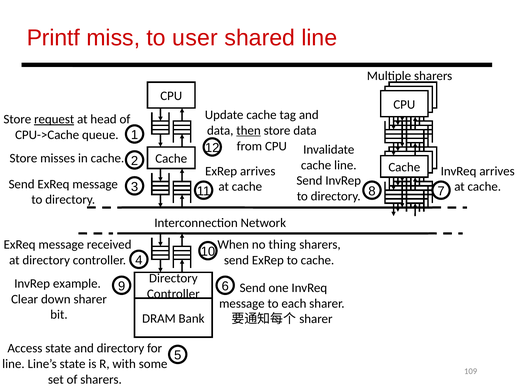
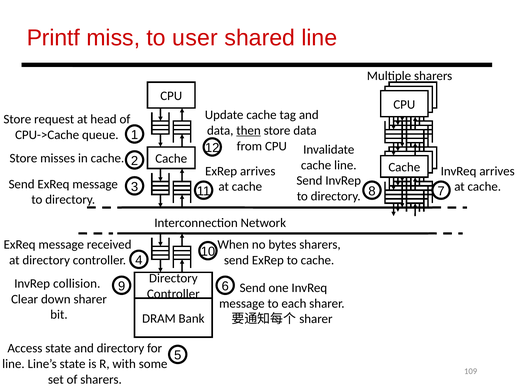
request underline: present -> none (54, 119)
thing: thing -> bytes (282, 244)
example: example -> collision (77, 283)
